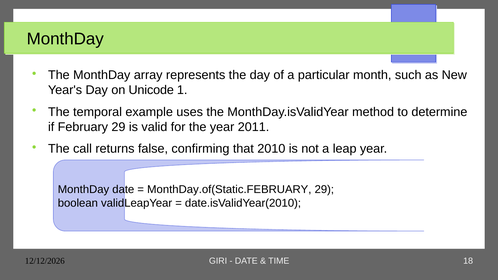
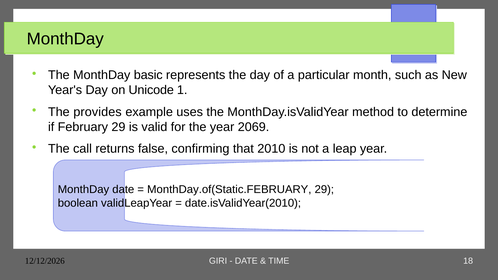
array: array -> basic (148, 75)
temporal: temporal -> provides (98, 112)
2011: 2011 -> 2069 (254, 127)
